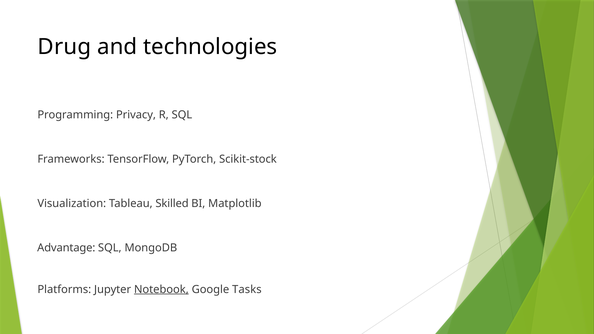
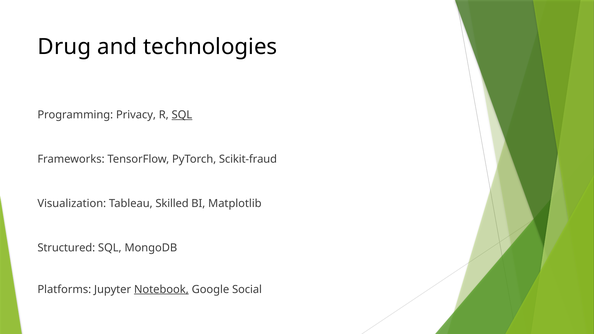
SQL underline: none -> present (182, 115)
Scikit-stock: Scikit-stock -> Scikit-fraud (248, 159)
Advantage: Advantage -> Structured (66, 248)
Tasks: Tasks -> Social (247, 289)
